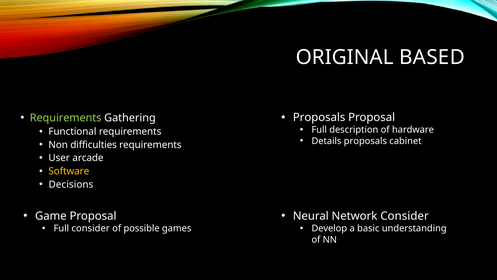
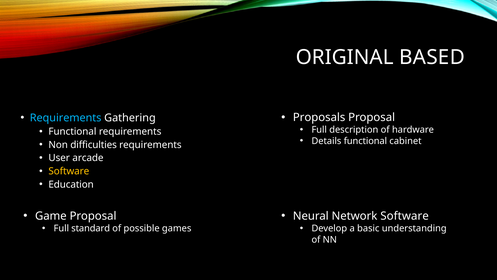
Requirements colour: light green -> light blue (66, 118)
Details proposals: proposals -> functional (365, 141)
Decisions: Decisions -> Education (71, 184)
Network Consider: Consider -> Software (405, 216)
Full consider: consider -> standard (91, 228)
